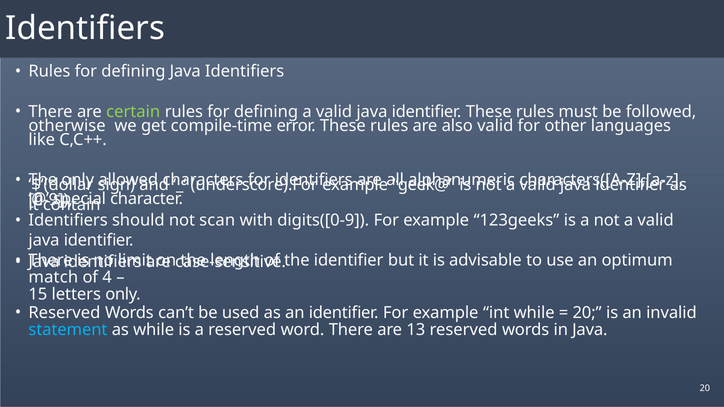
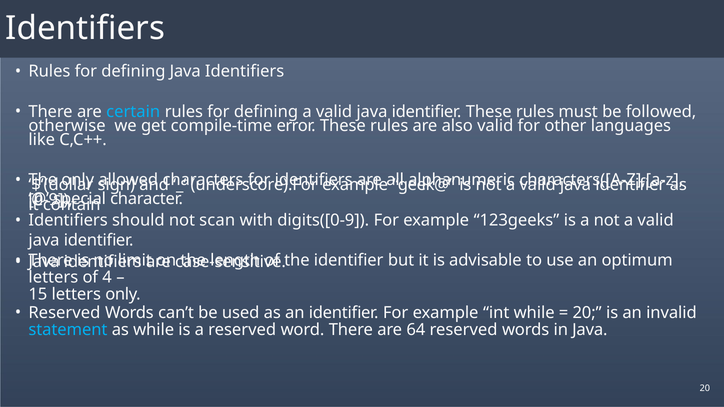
certain colour: light green -> light blue (133, 112)
match: match -> letters (53, 277)
13: 13 -> 64 (416, 330)
